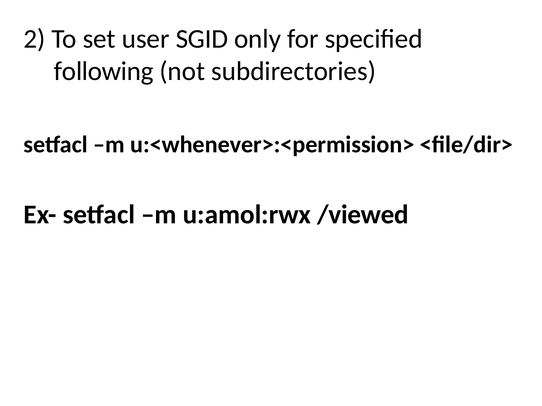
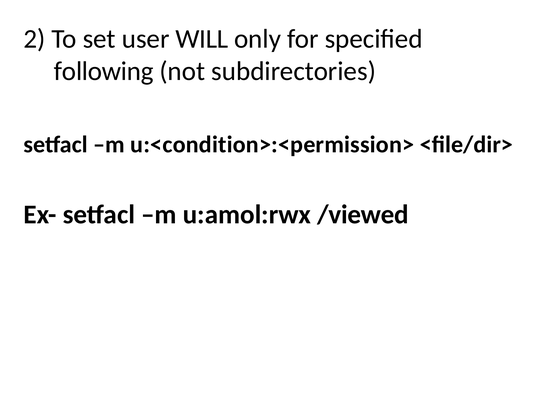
SGID: SGID -> WILL (202, 39)
u:<whenever>:<permission>: u:<whenever>:<permission> -> u:<condition>:<permission> (272, 145)
